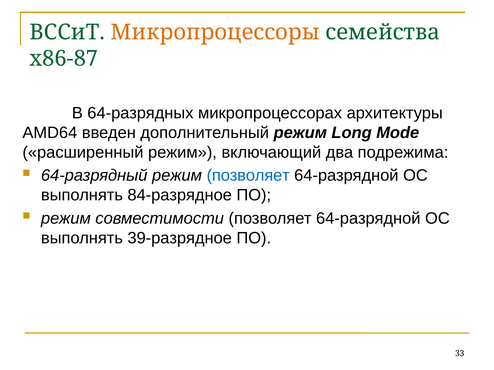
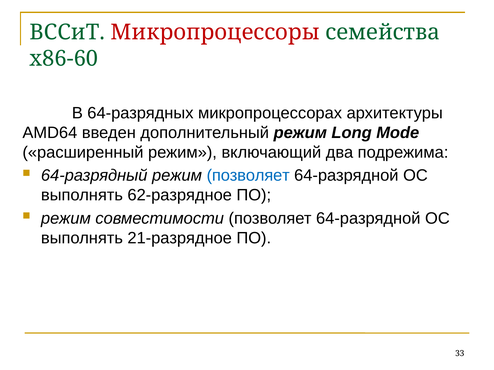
Микропроцессоры colour: orange -> red (215, 32)
x86-87: x86-87 -> x86-60 (64, 59)
84-разрядное: 84-разрядное -> 62-разрядное (180, 195)
39-разрядное: 39-разрядное -> 21-разрядное (180, 238)
